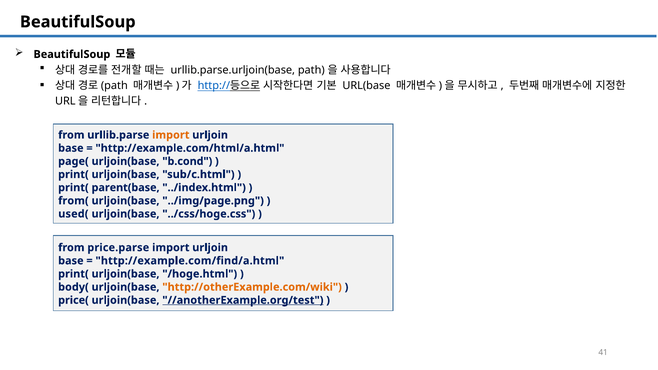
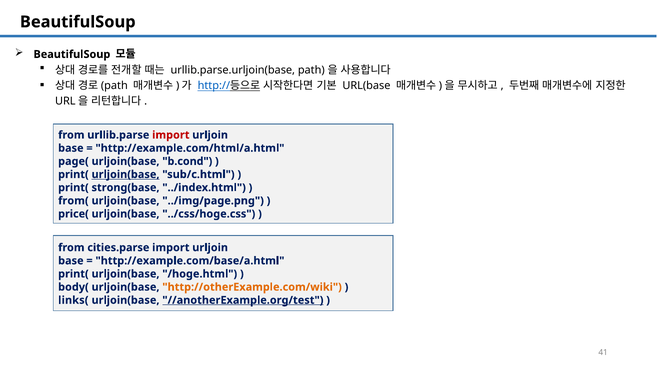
import colour: orange -> red (171, 135)
urljoin(base underline: none -> present (126, 174)
parent(base: parent(base -> strong(base (126, 188)
used(: used( -> price( (73, 214)
price.parse: price.parse -> cities.parse (118, 248)
http://example.com/find/a.html: http://example.com/find/a.html -> http://example.com/base/a.html (190, 261)
price(: price( -> links( (73, 300)
